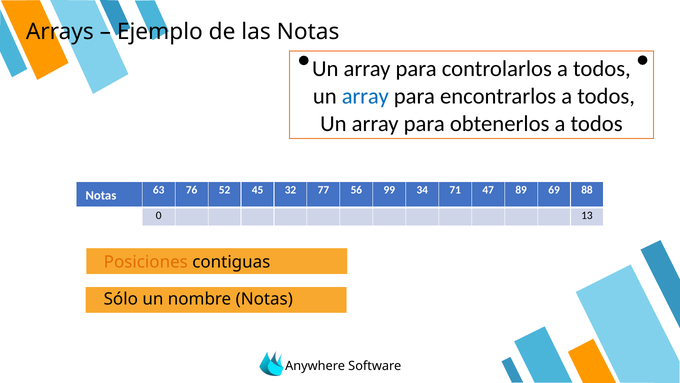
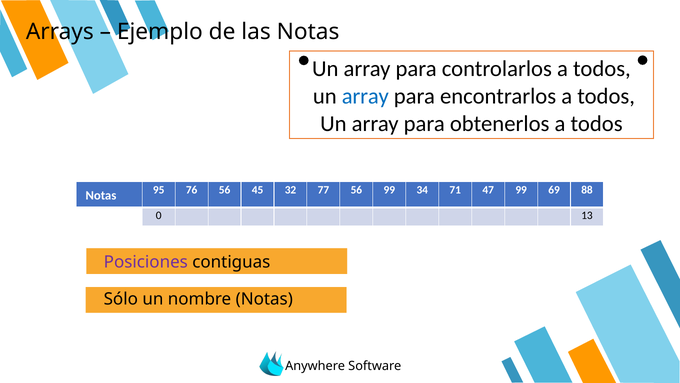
63: 63 -> 95 (159, 190)
76 52: 52 -> 56 (225, 190)
47 89: 89 -> 99 (521, 190)
Posiciones colour: orange -> purple (146, 262)
